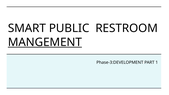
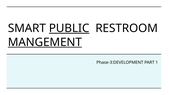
PUBLIC underline: none -> present (69, 28)
